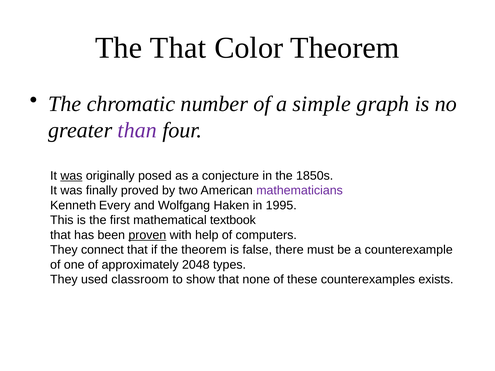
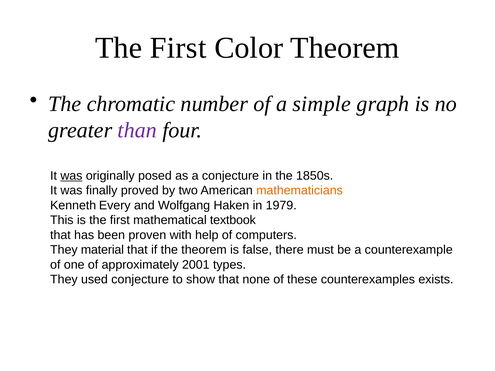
That: That -> First (178, 48)
mathematicians colour: purple -> orange (300, 191)
1995: 1995 -> 1979 (281, 205)
proven underline: present -> none (147, 235)
connect: connect -> material (102, 250)
2048: 2048 -> 2001 (196, 265)
used classroom: classroom -> conjecture (140, 280)
